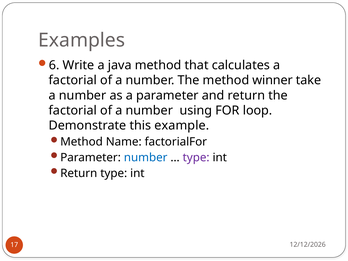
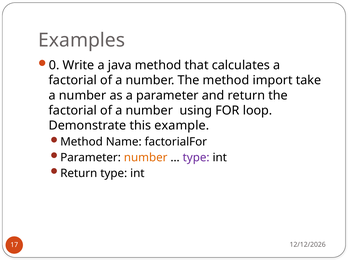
6: 6 -> 0 (54, 65)
winner: winner -> import (273, 80)
number colour: blue -> orange (146, 157)
